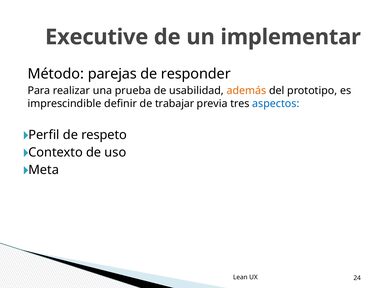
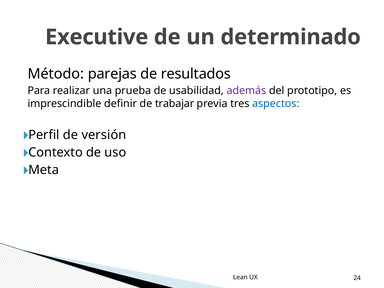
implementar: implementar -> determinado (291, 37)
responder: responder -> resultados (196, 74)
además colour: orange -> purple (246, 91)
respeto: respeto -> versión (104, 135)
